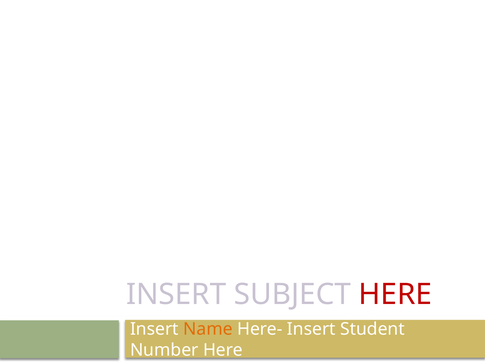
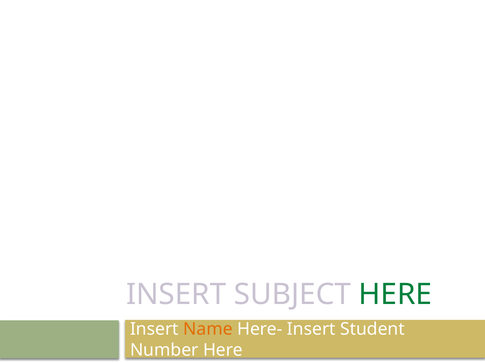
HERE colour: red -> green (395, 295)
